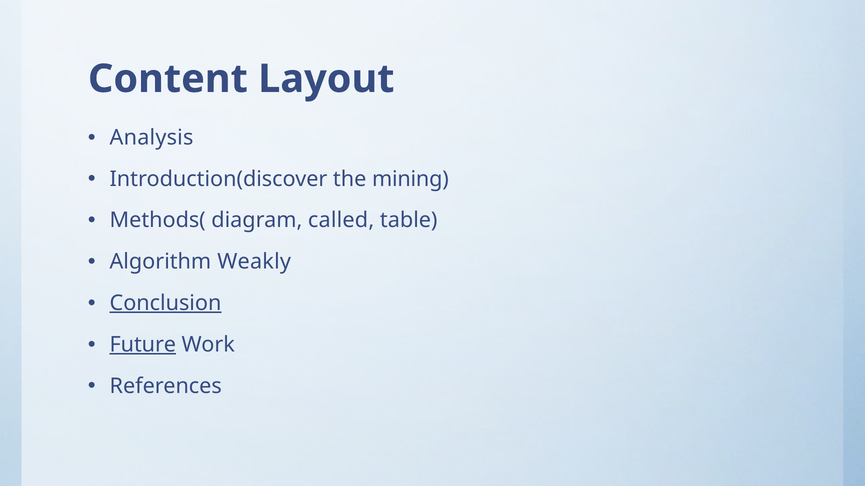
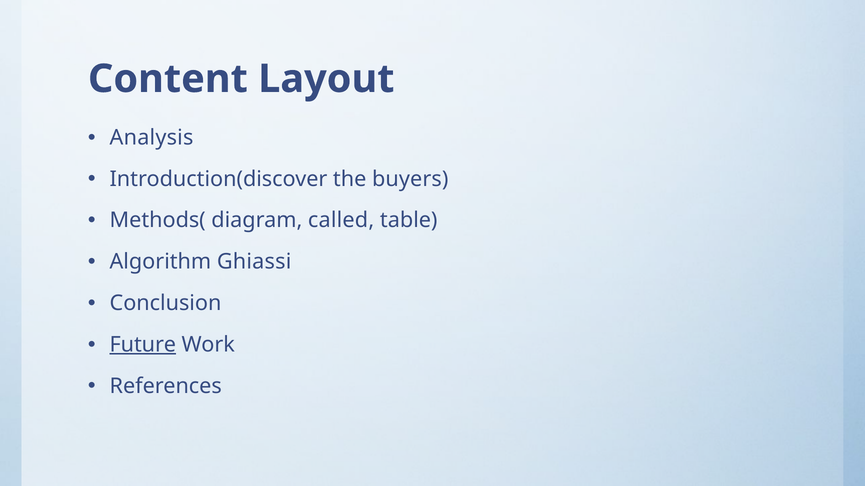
mining: mining -> buyers (410, 179)
Weakly: Weakly -> Ghiassi (254, 262)
Conclusion underline: present -> none (165, 304)
